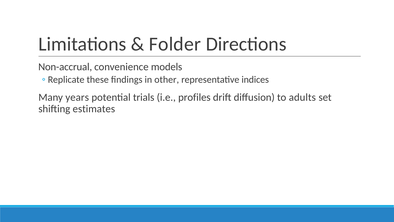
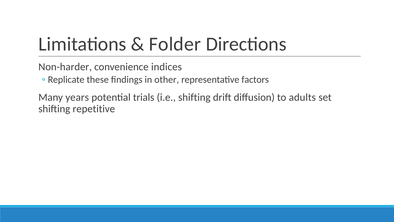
Non-accrual: Non-accrual -> Non-harder (65, 67)
models: models -> indices (167, 67)
indices: indices -> factors (255, 80)
i.e profiles: profiles -> shifting (194, 97)
estimates: estimates -> repetitive (94, 109)
